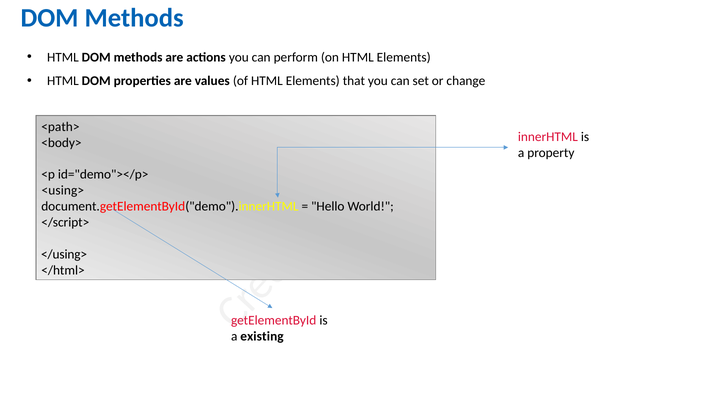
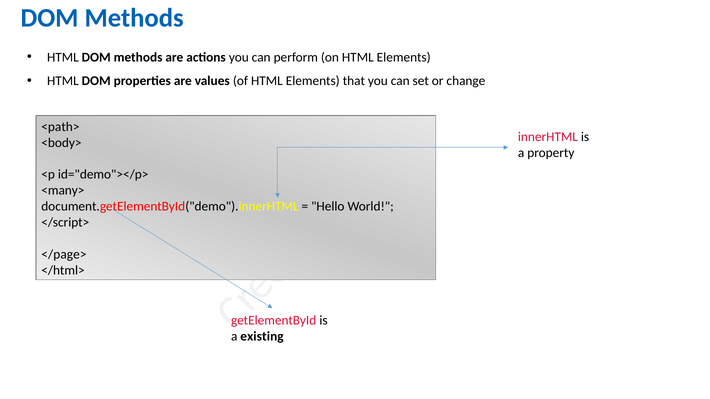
<using>: <using> -> <many> (63, 191)
</using>: </using> -> </page> (64, 255)
